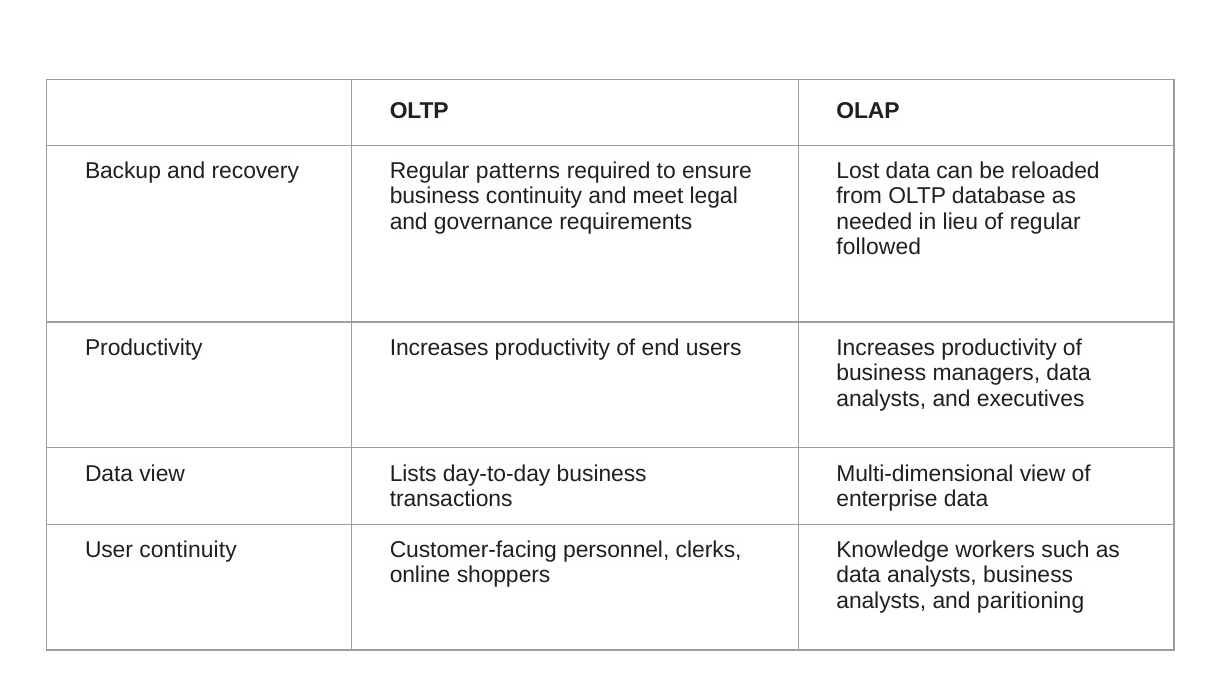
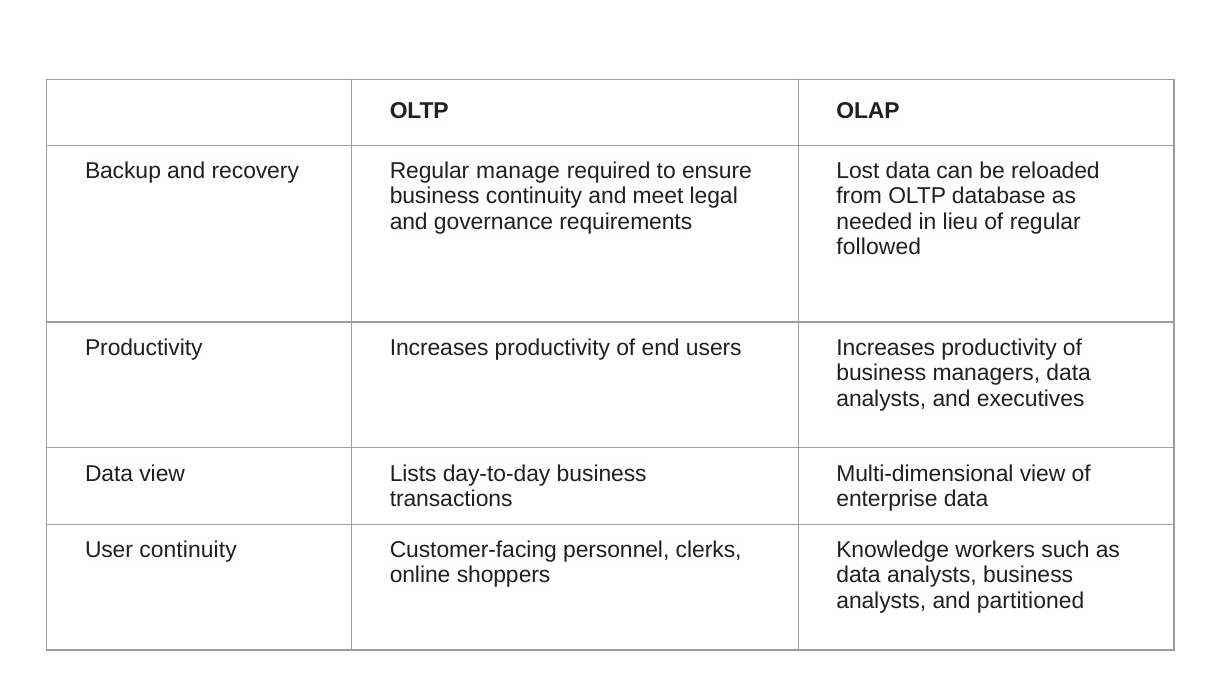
patterns: patterns -> manage (518, 171)
paritioning: paritioning -> partitioned (1031, 601)
